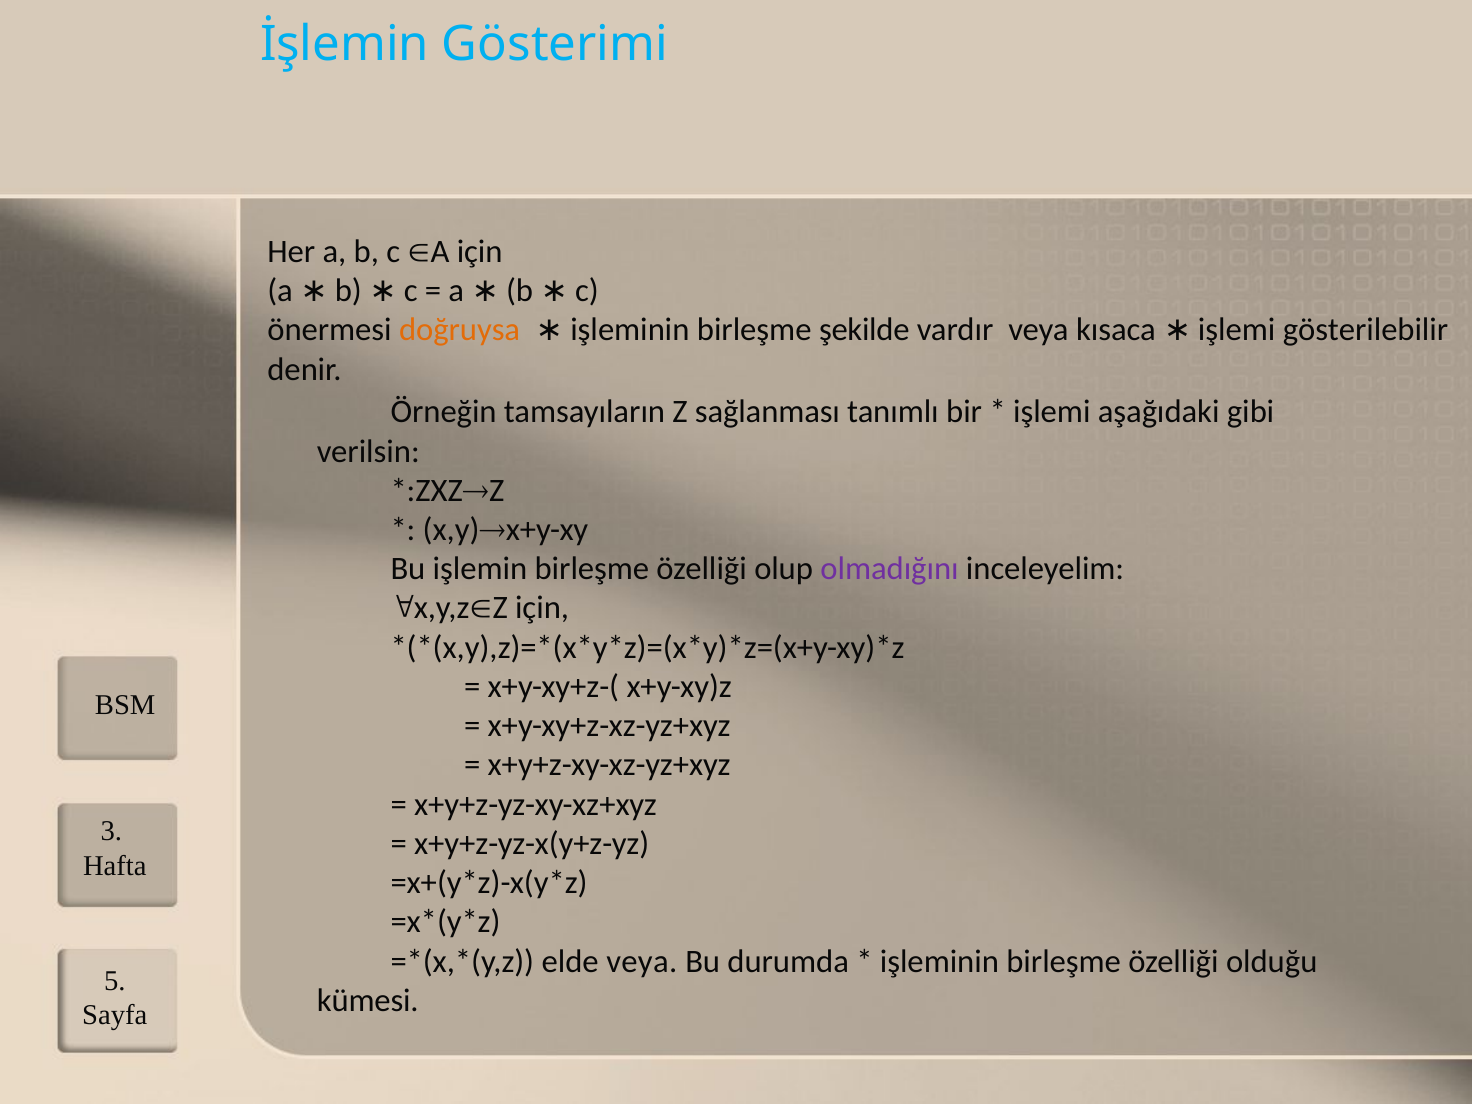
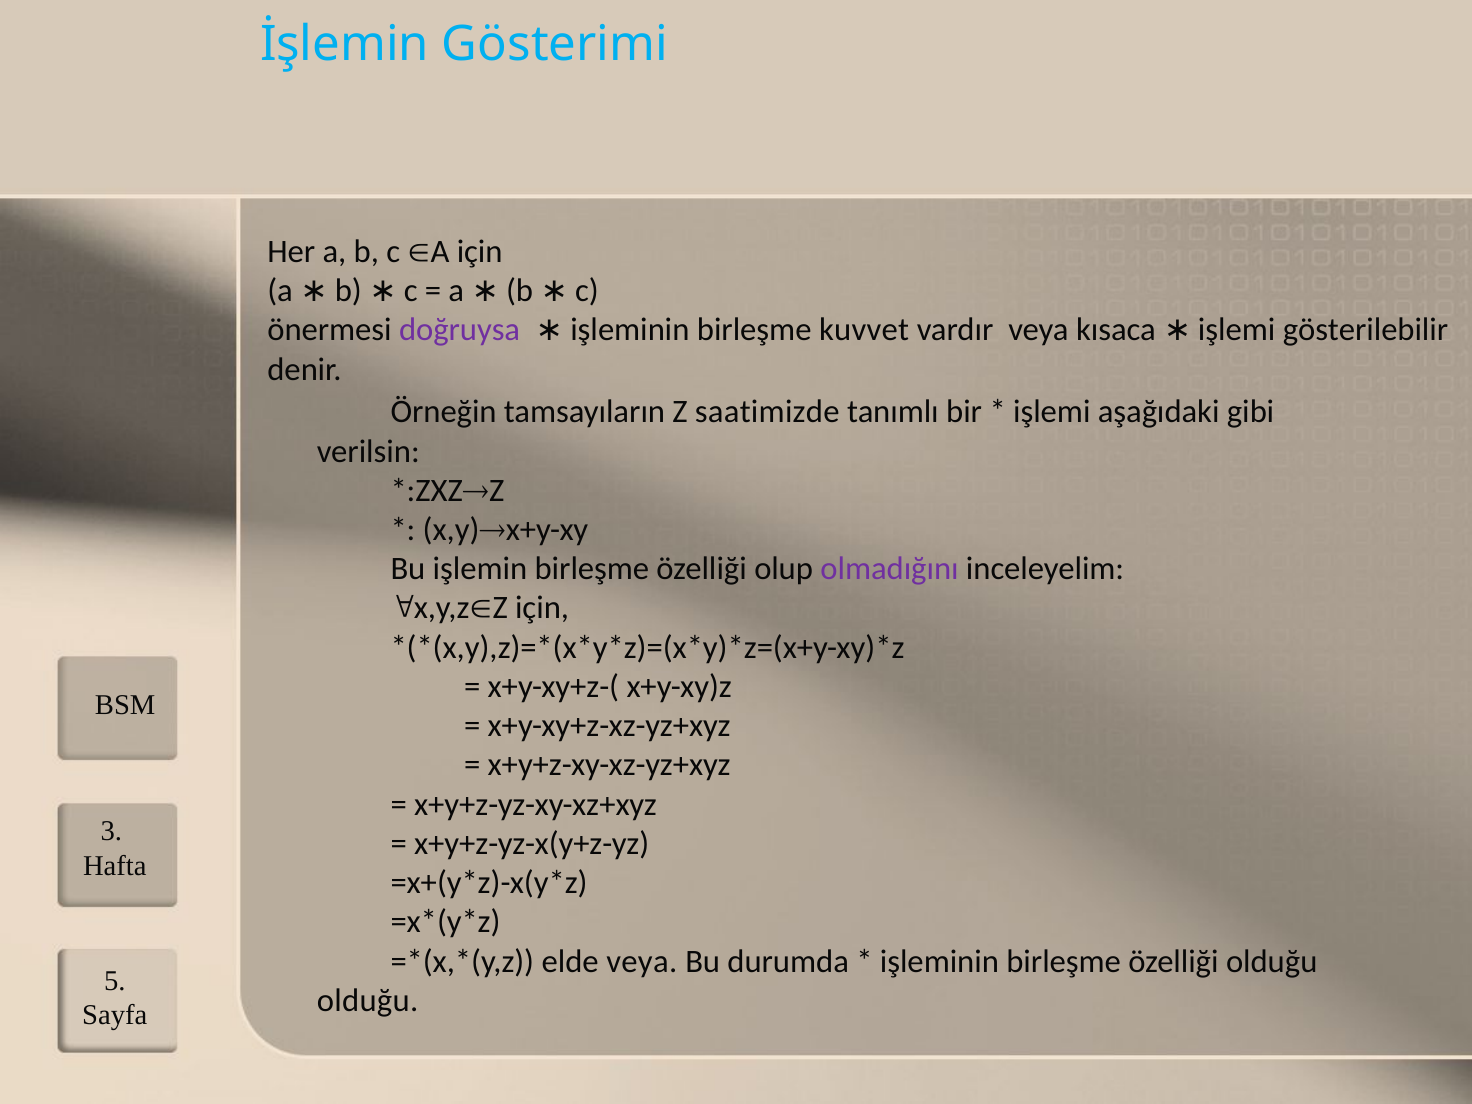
doğruysa colour: orange -> purple (460, 330)
şekilde: şekilde -> kuvvet (864, 330)
sağlanması: sağlanması -> saatimizde (767, 412)
kümesi: kümesi -> olduğu (368, 1001)
